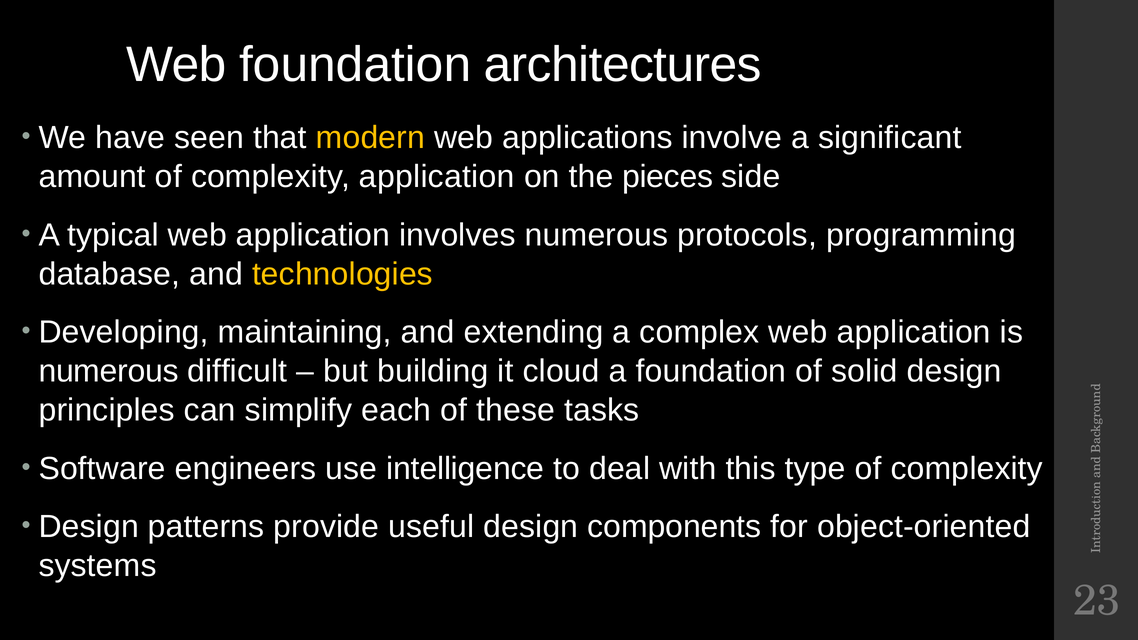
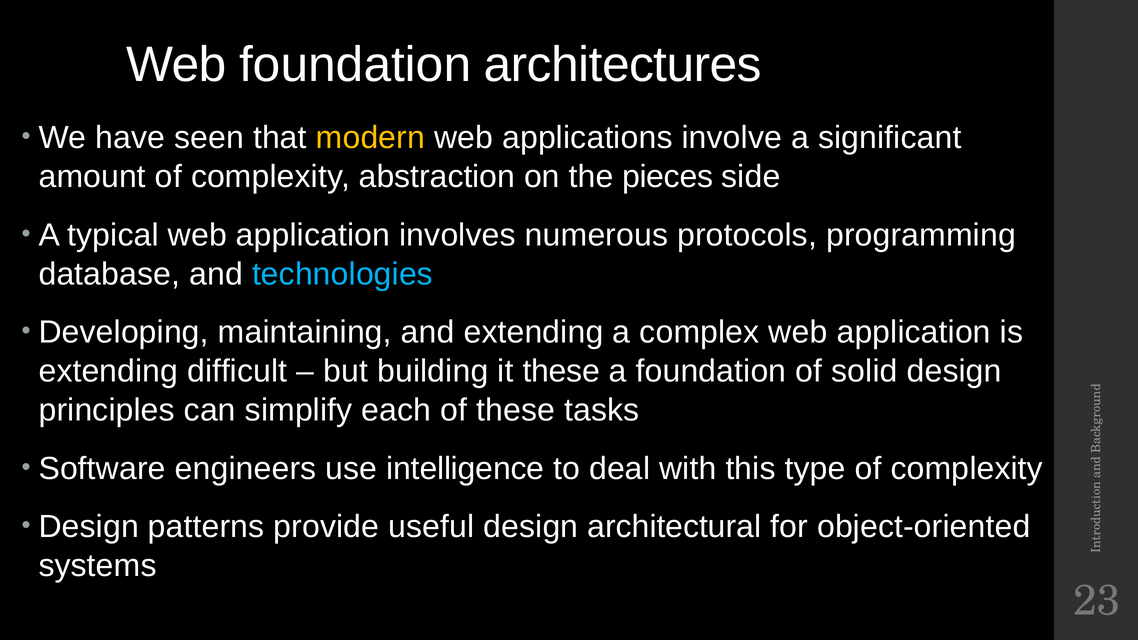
complexity application: application -> abstraction (437, 177)
technologies colour: yellow -> light blue (342, 274)
numerous: numerous -> extending (108, 371)
it cloud: cloud -> these (561, 371)
components: components -> architectural (674, 527)
